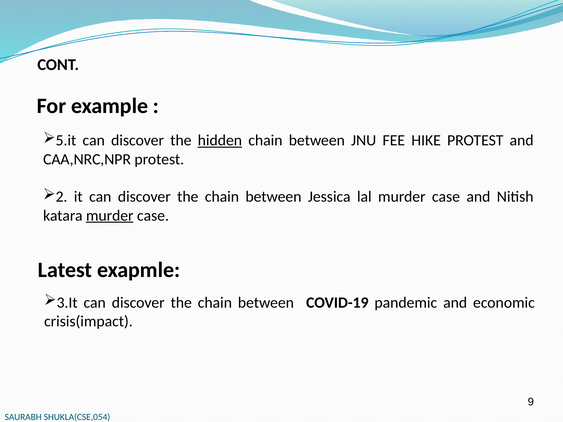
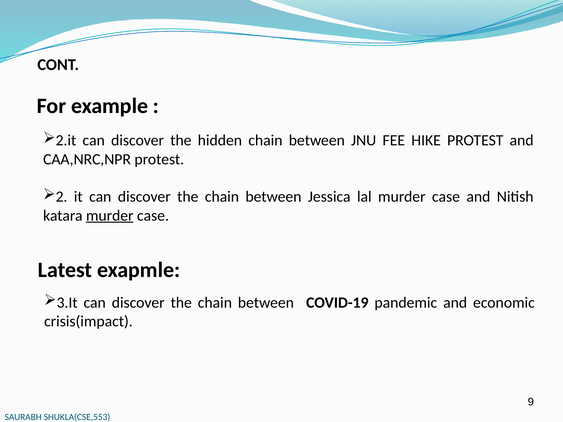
5.it: 5.it -> 2.it (66, 141)
hidden underline: present -> none (220, 141)
SHUKLA(CSE,054: SHUKLA(CSE,054 -> SHUKLA(CSE,553 (77, 417)
